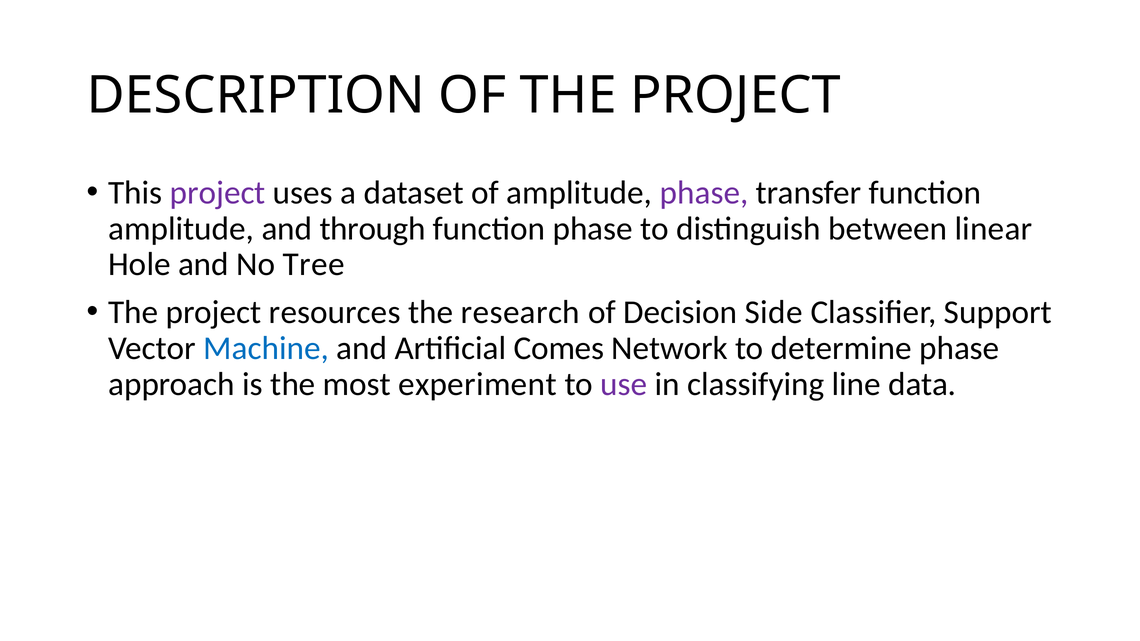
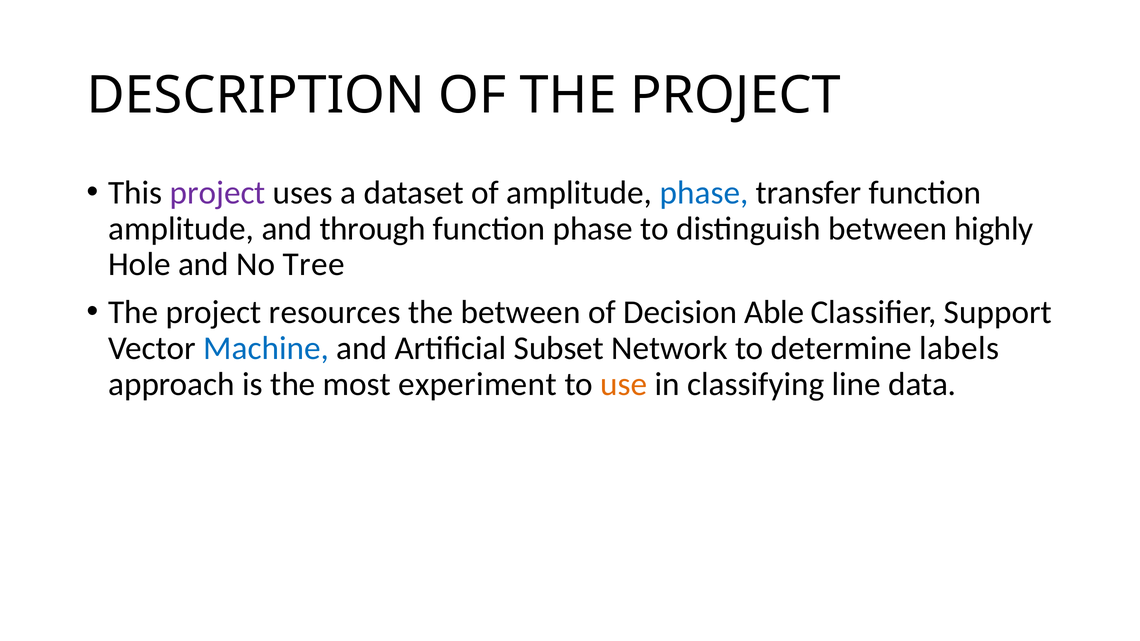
phase colour: purple -> blue (704, 193)
linear: linear -> highly (994, 229)
the research: research -> between (521, 312)
Side: Side -> Able (774, 312)
Comes: Comes -> Subset (559, 348)
determine phase: phase -> labels (959, 348)
use colour: purple -> orange (624, 384)
